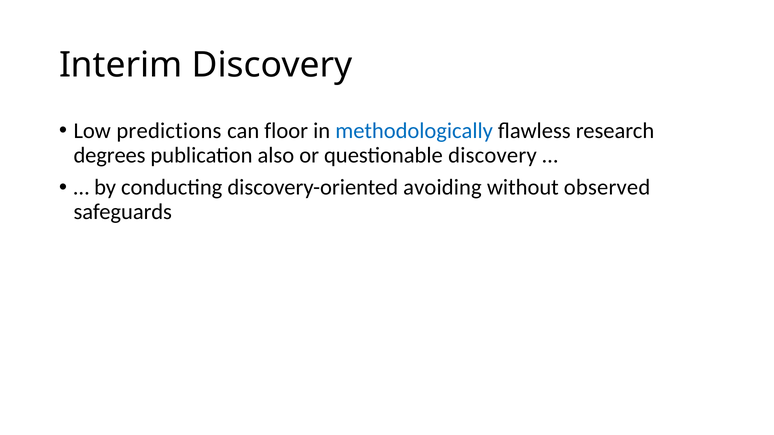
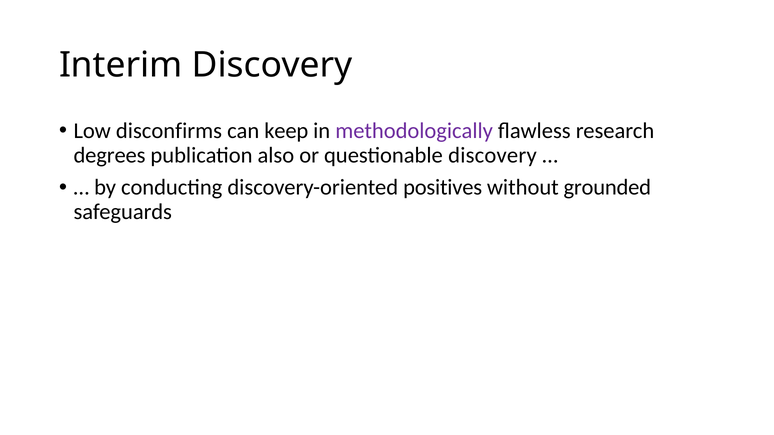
predictions: predictions -> disconfirms (169, 131)
floor: floor -> keep (286, 131)
methodologically colour: blue -> purple (414, 131)
avoiding: avoiding -> positives (443, 188)
observed: observed -> grounded (607, 188)
